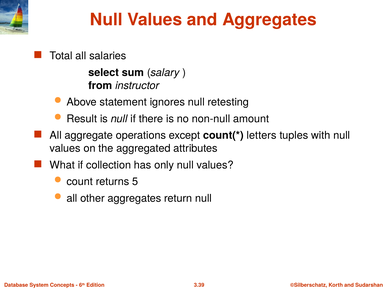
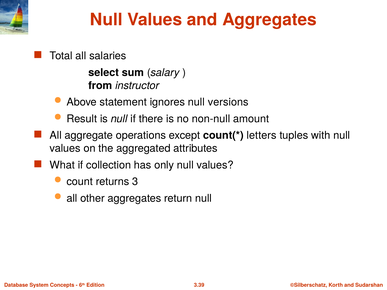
retesting: retesting -> versions (228, 102)
5: 5 -> 3 (135, 182)
